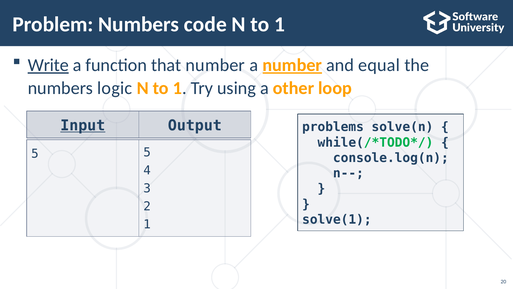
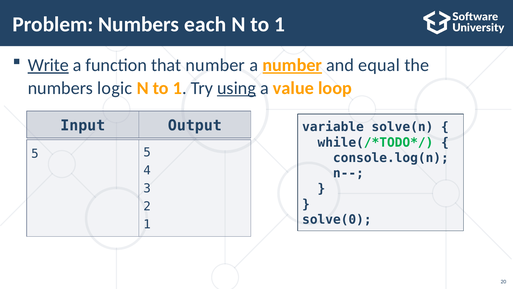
code: code -> each (205, 24)
using underline: none -> present (237, 88)
other: other -> value (293, 88)
Input underline: present -> none (83, 125)
problems: problems -> variable (333, 127)
solve(1: solve(1 -> solve(0 (337, 219)
